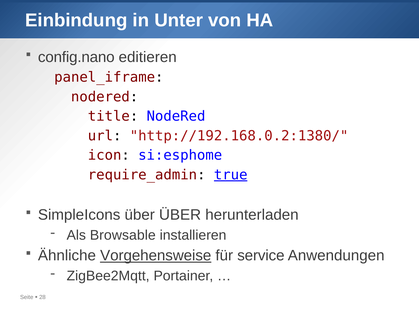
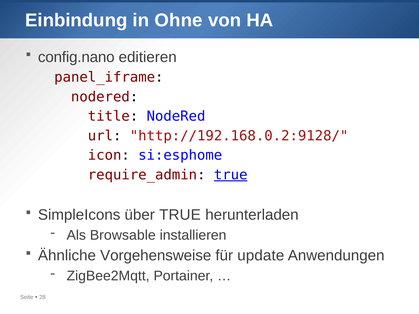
Unter: Unter -> Ohne (179, 20)
http://192.168.0.2:1380/: http://192.168.0.2:1380/ -> http://192.168.0.2:9128/ (239, 136)
über ÜBER: ÜBER -> TRUE (180, 215)
Vorgehensweise underline: present -> none (156, 256)
service: service -> update (261, 256)
